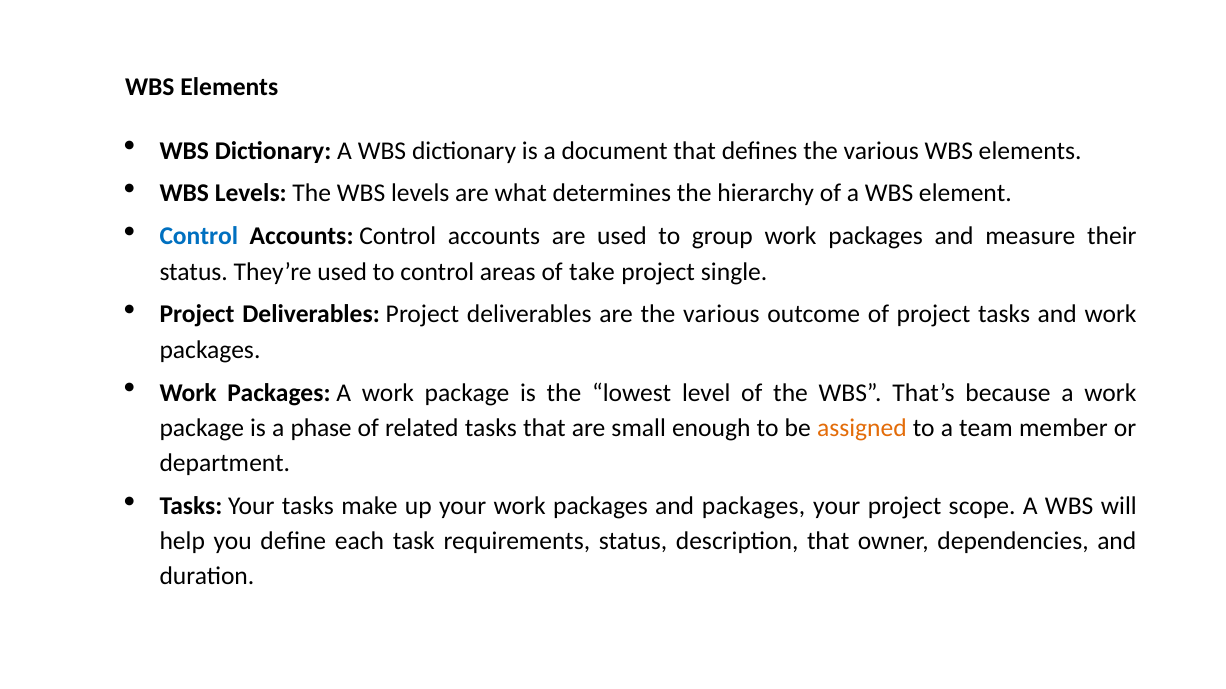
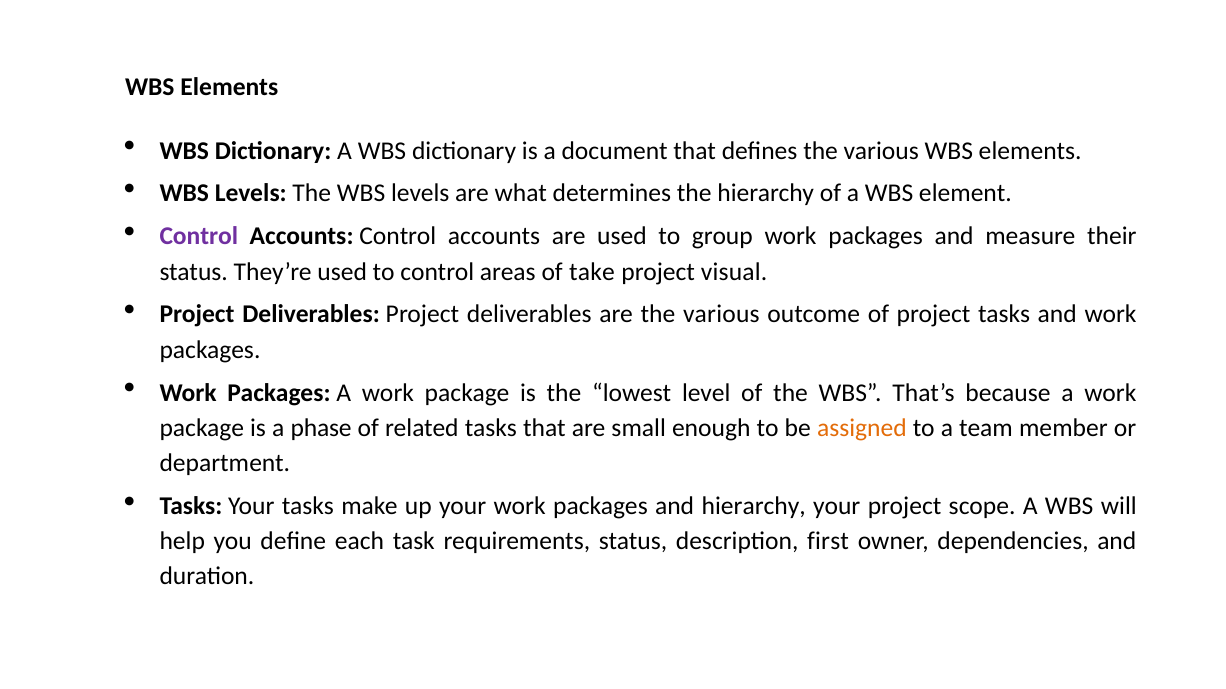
Control colour: blue -> purple (199, 237)
single: single -> visual (734, 272)
and packages: packages -> hierarchy (754, 506)
description that: that -> first (828, 542)
